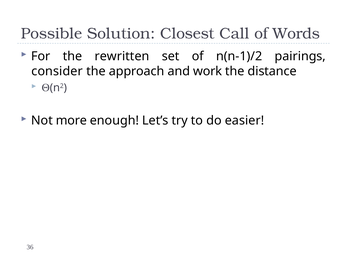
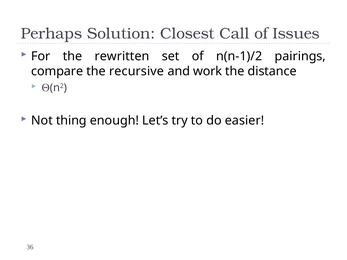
Possible: Possible -> Perhaps (51, 33)
Words: Words -> Issues (296, 33)
consider: consider -> compare (57, 71)
approach: approach -> recursive (137, 71)
more: more -> thing (71, 121)
